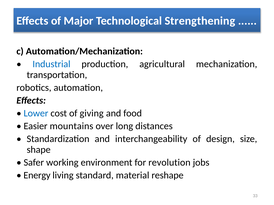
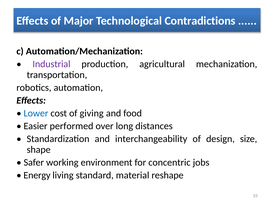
Strengthening: Strengthening -> Contradictions (200, 21)
Industrial colour: blue -> purple (51, 64)
mountains: mountains -> performed (72, 126)
revolution: revolution -> concentric (169, 163)
